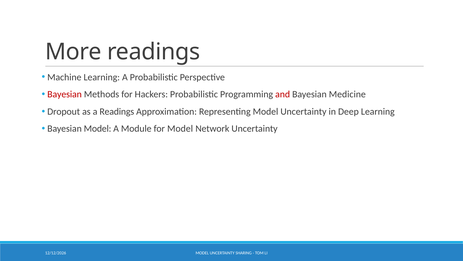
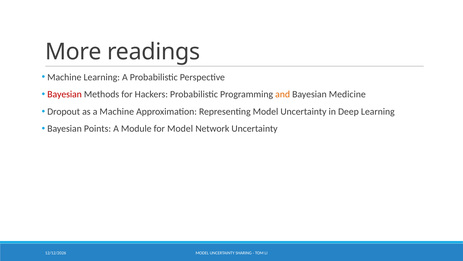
and colour: red -> orange (283, 94)
a Readings: Readings -> Machine (117, 111)
Bayesian Model: Model -> Points (97, 128)
